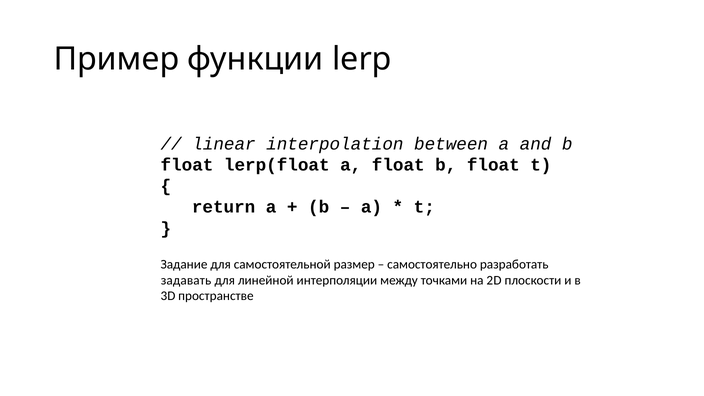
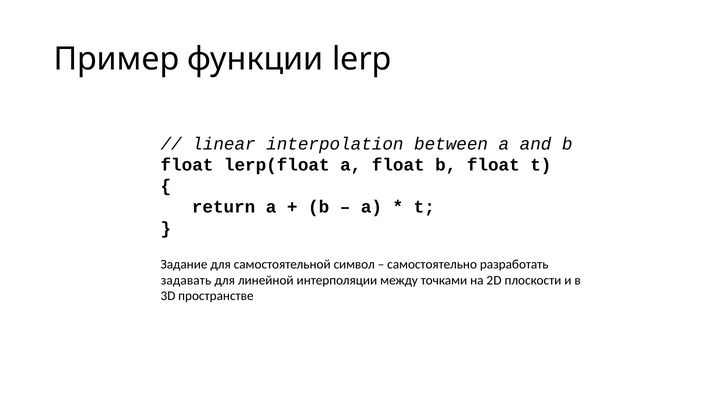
размер: размер -> символ (354, 264)
